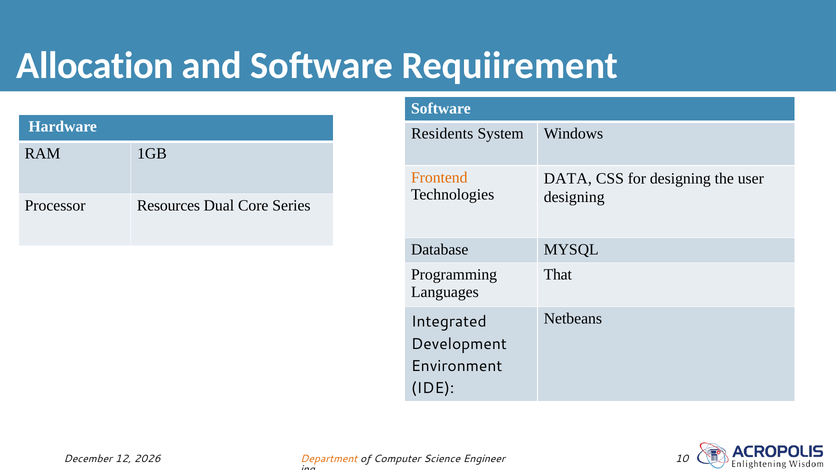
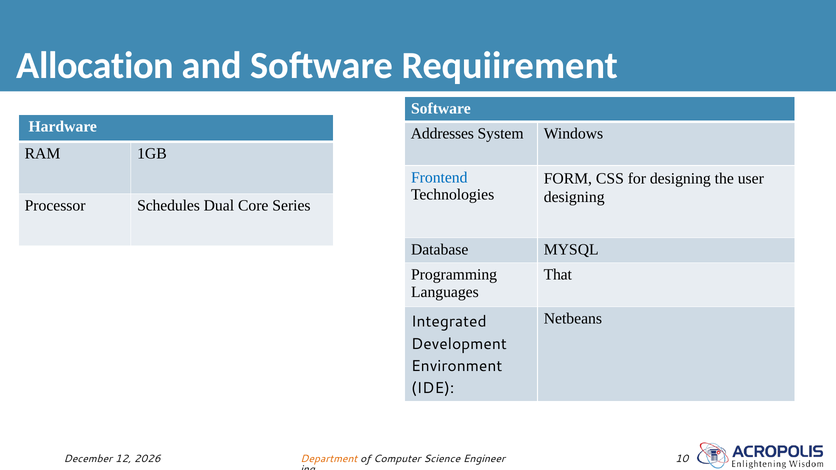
Residents: Residents -> Addresses (442, 134)
Frontend colour: orange -> blue (439, 178)
DATA: DATA -> FORM (568, 179)
Resources: Resources -> Schedules (169, 206)
